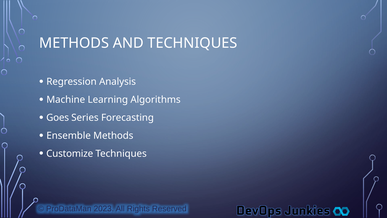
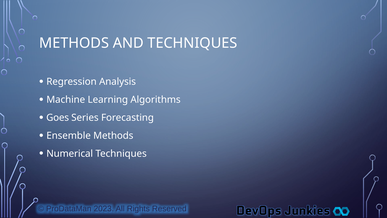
Customize: Customize -> Numerical (70, 154)
